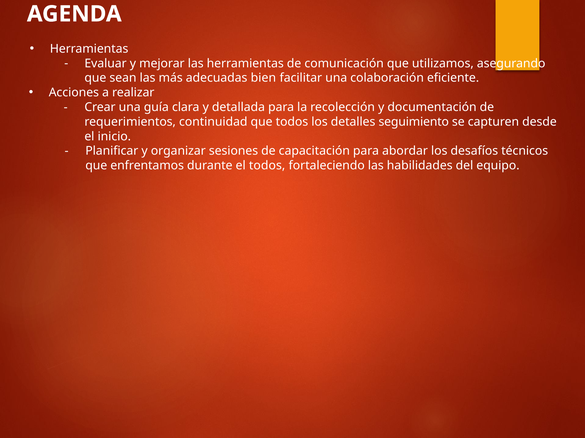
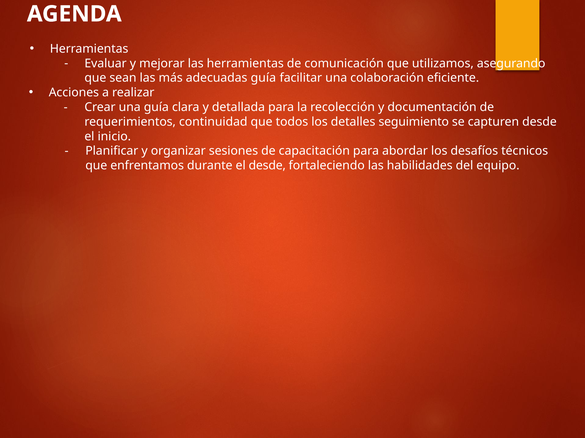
adecuadas bien: bien -> guía (263, 78)
el todos: todos -> desde (267, 166)
